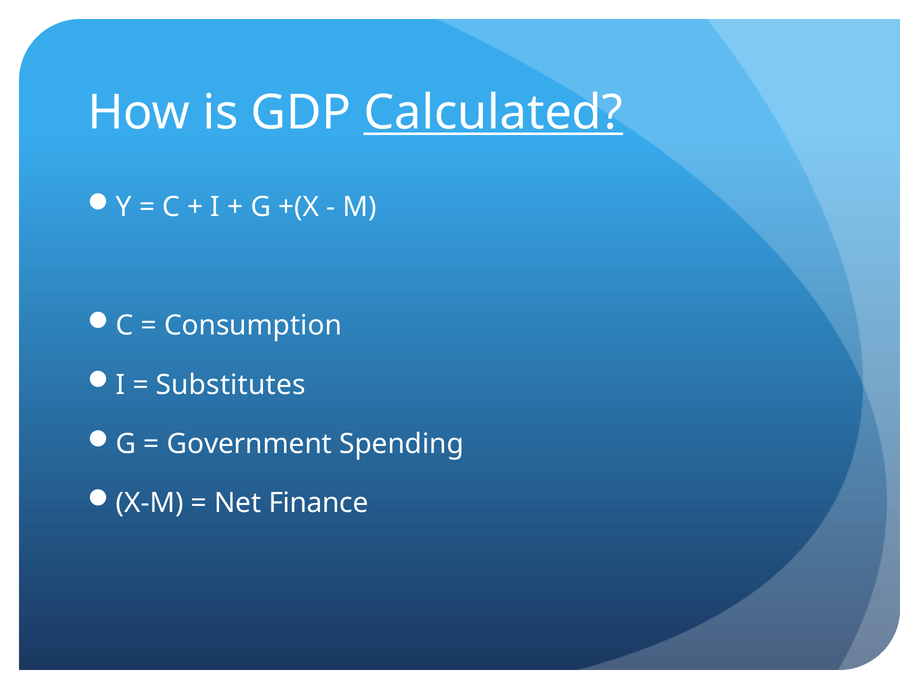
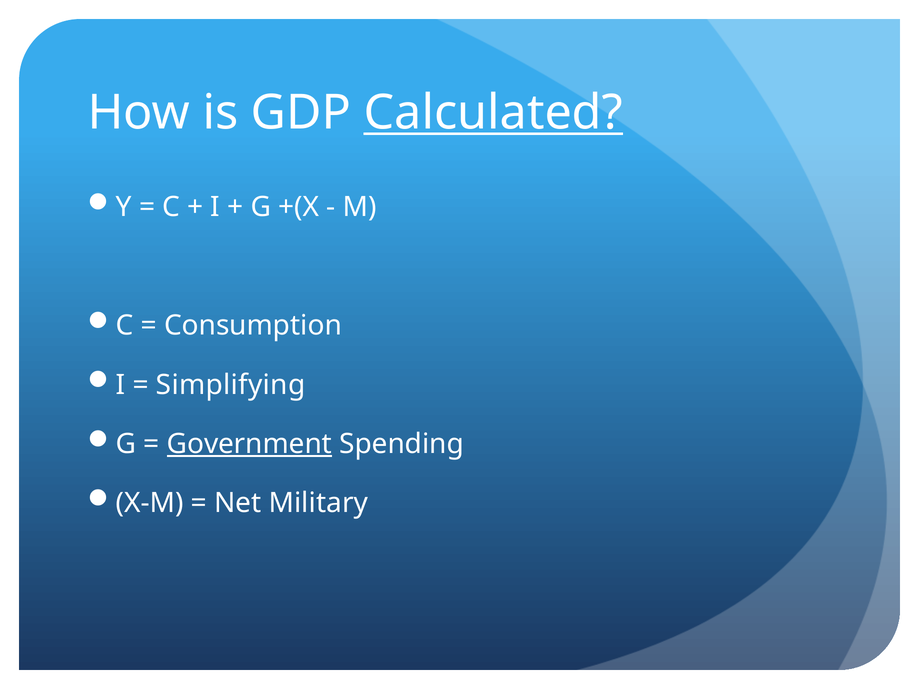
Substitutes: Substitutes -> Simplifying (231, 385)
Government underline: none -> present (249, 444)
Finance: Finance -> Military (318, 503)
